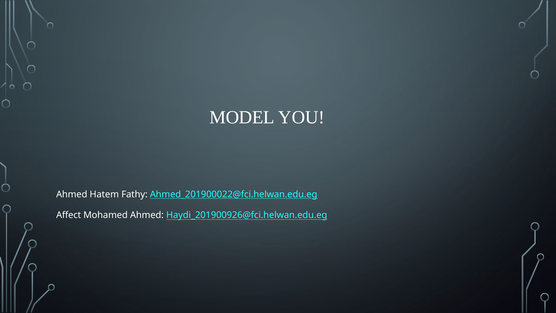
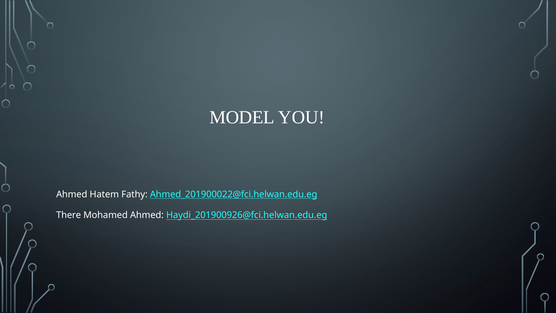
Affect: Affect -> There (69, 215)
